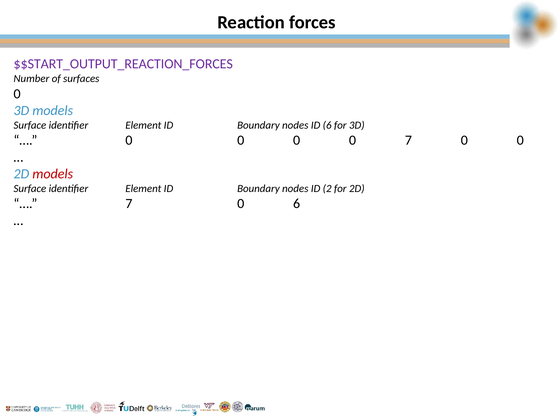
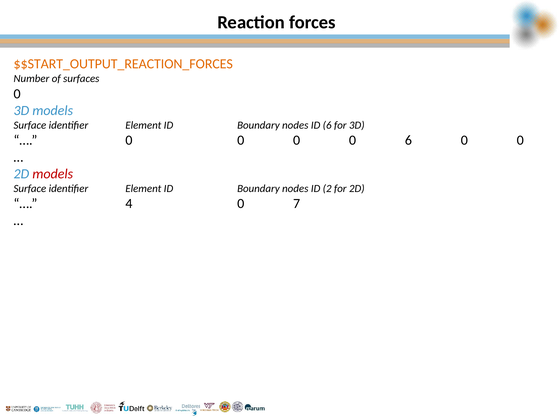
$$START_OUTPUT_REACTION_FORCES colour: purple -> orange (123, 64)
0 7: 7 -> 6 (408, 140)
7: 7 -> 4 (129, 204)
0 6: 6 -> 7 (297, 204)
